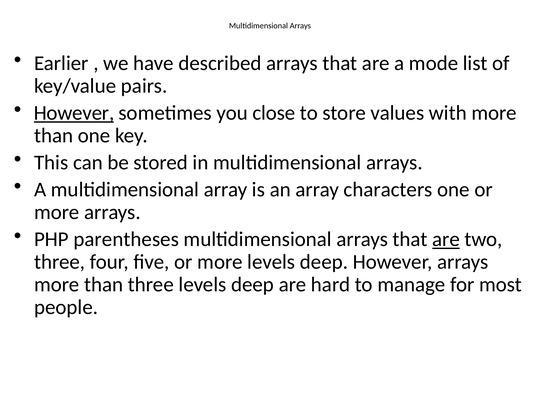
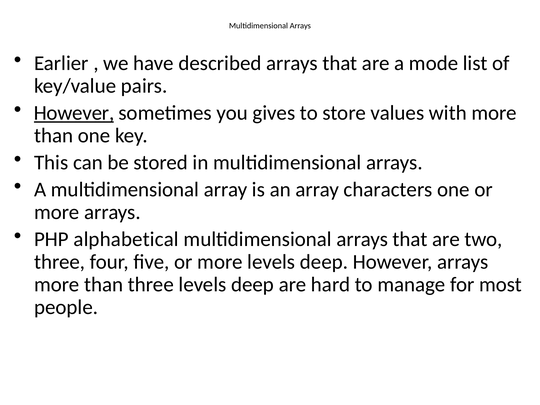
close: close -> gives (274, 113)
parentheses: parentheses -> alphabetical (126, 239)
are underline: present -> none (446, 239)
